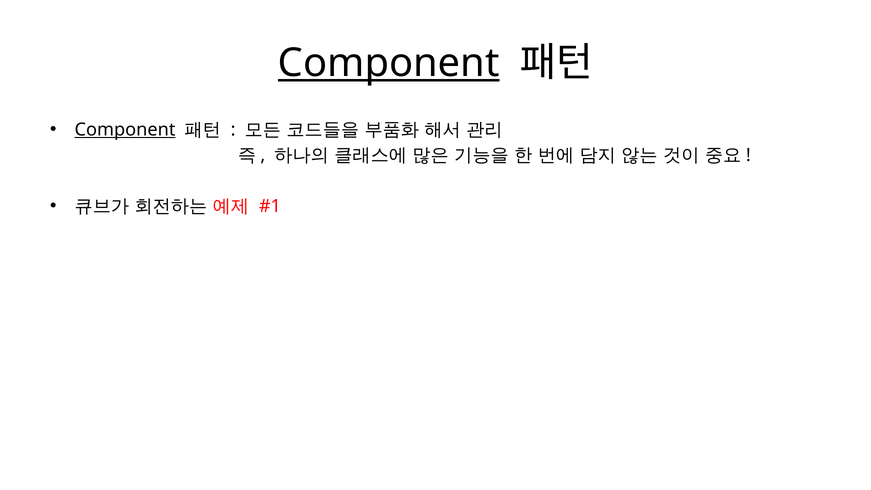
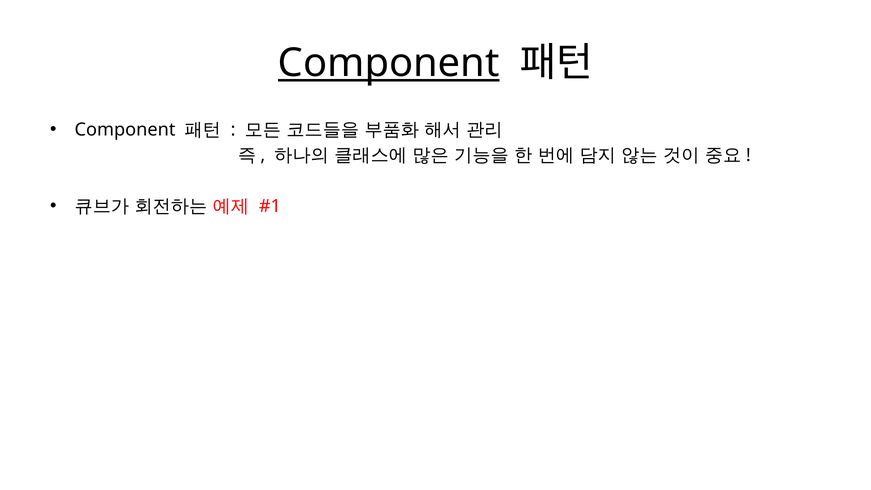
Component underline: present -> none (125, 130)
